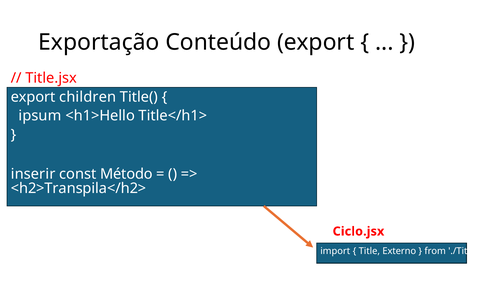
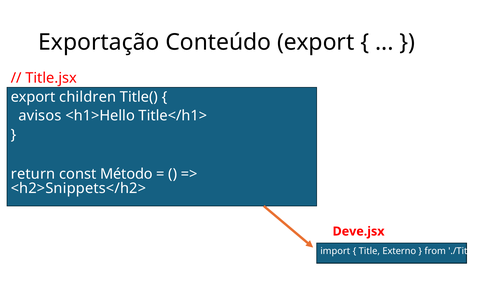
ipsum: ipsum -> avisos (40, 116)
inserir: inserir -> return (33, 174)
<h2>Transpila</h2>: <h2>Transpila</h2> -> <h2>Snippets</h2> (78, 188)
Ciclo.jsx: Ciclo.jsx -> Deve.jsx (359, 231)
